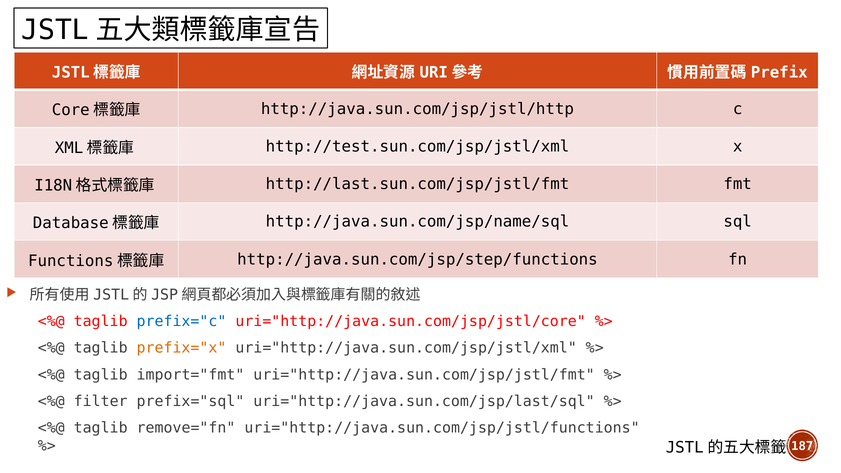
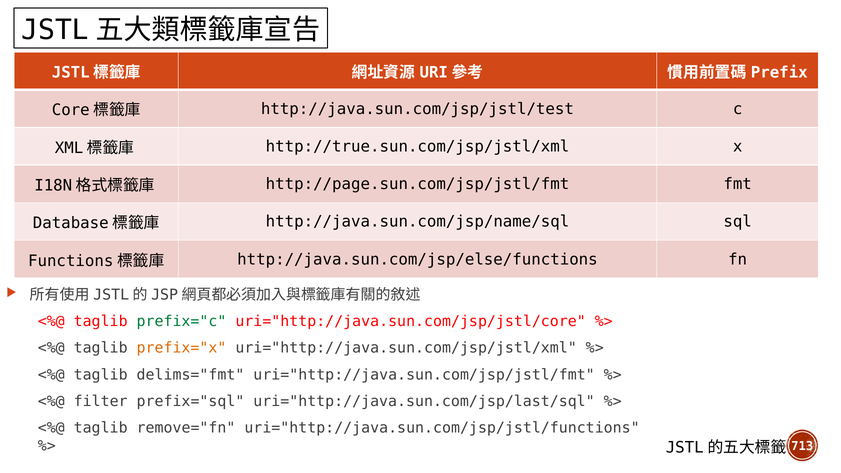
http://java.sun.com/jsp/jstl/http: http://java.sun.com/jsp/jstl/http -> http://java.sun.com/jsp/jstl/test (417, 109)
http://test.sun.com/jsp/jstl/xml: http://test.sun.com/jsp/jstl/xml -> http://true.sun.com/jsp/jstl/xml (417, 146)
http://last.sun.com/jsp/jstl/fmt: http://last.sun.com/jsp/jstl/fmt -> http://page.sun.com/jsp/jstl/fmt (417, 184)
http://java.sun.com/jsp/step/functions: http://java.sun.com/jsp/step/functions -> http://java.sun.com/jsp/else/functions (417, 259)
prefix="c colour: blue -> green (181, 321)
import="fmt: import="fmt -> delims="fmt (190, 375)
187: 187 -> 713 (802, 446)
